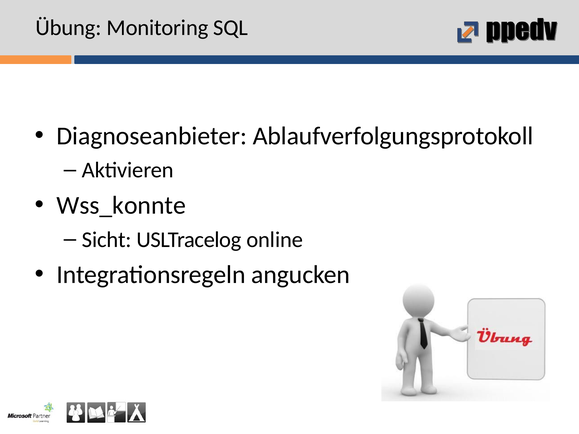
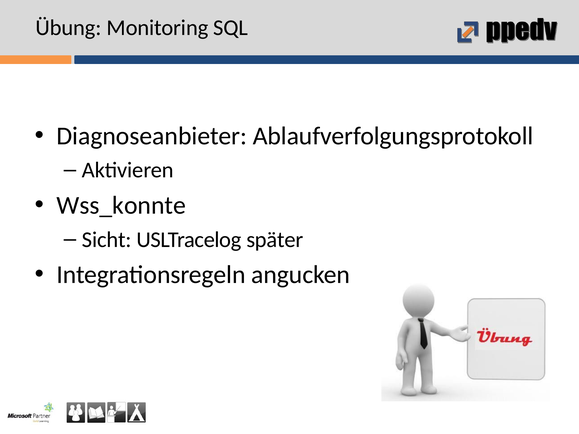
online: online -> später (275, 240)
